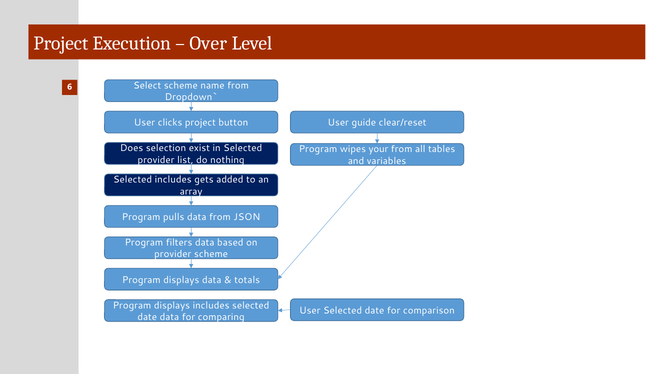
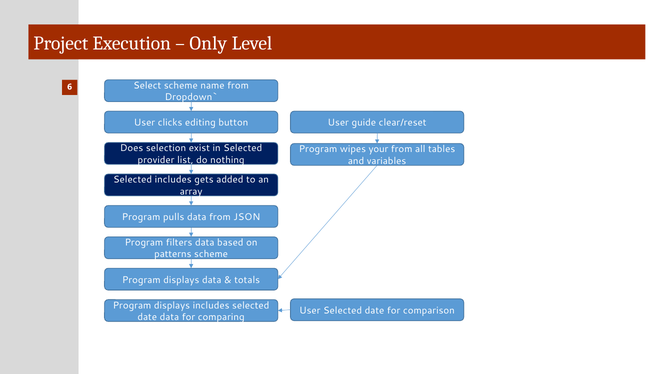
Over: Over -> Only (208, 43)
clicks project: project -> editing (200, 123)
provider: provider -> patterns (173, 254)
